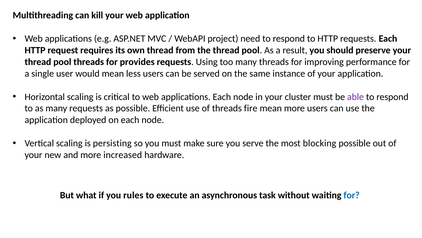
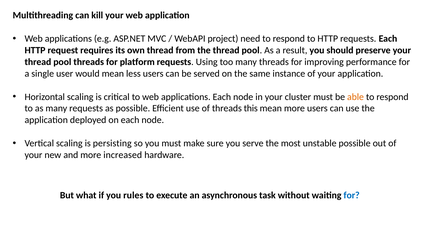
provides: provides -> platform (137, 62)
able colour: purple -> orange (356, 97)
fire: fire -> this (251, 108)
blocking: blocking -> unstable (320, 143)
